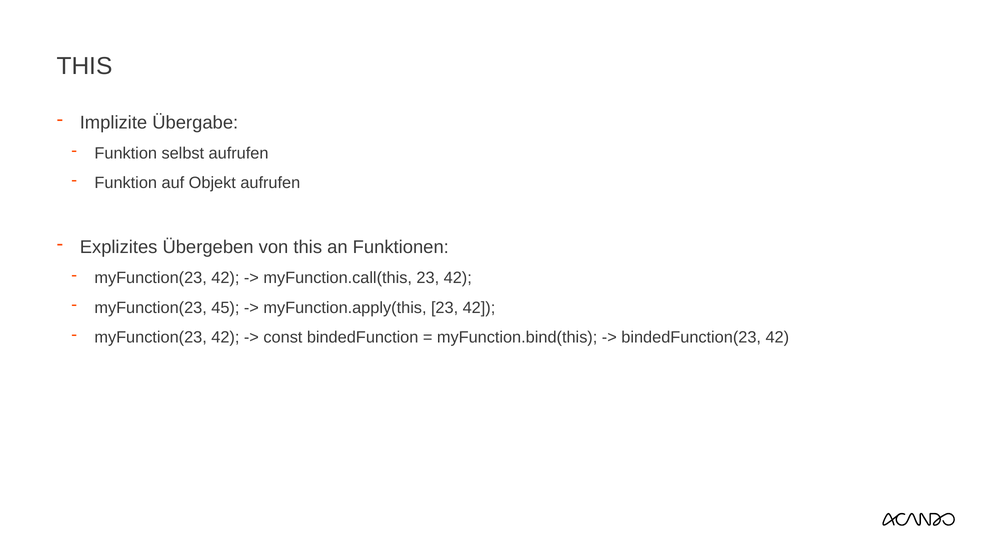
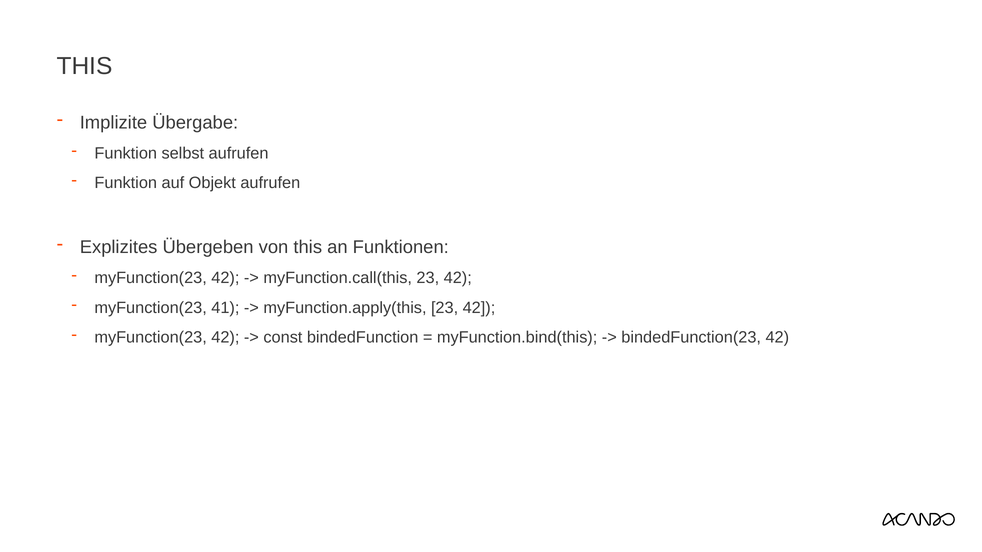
45: 45 -> 41 (225, 308)
